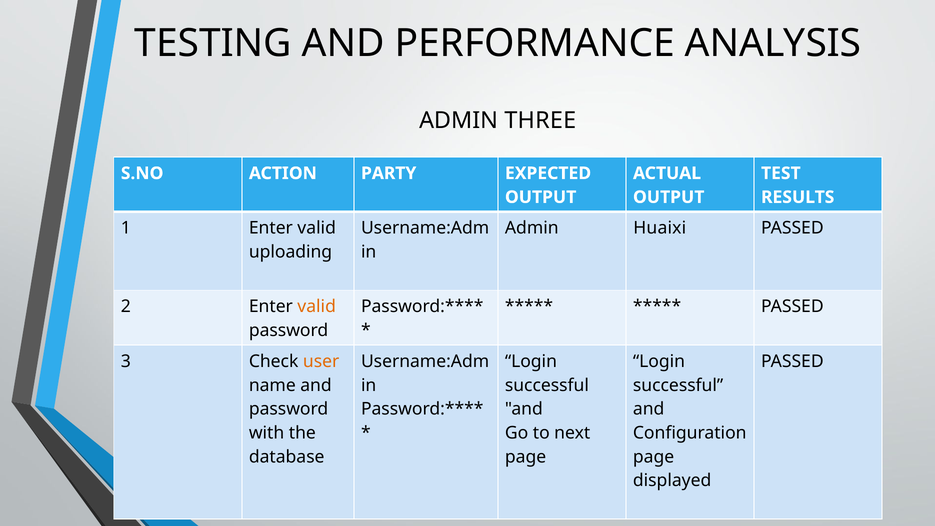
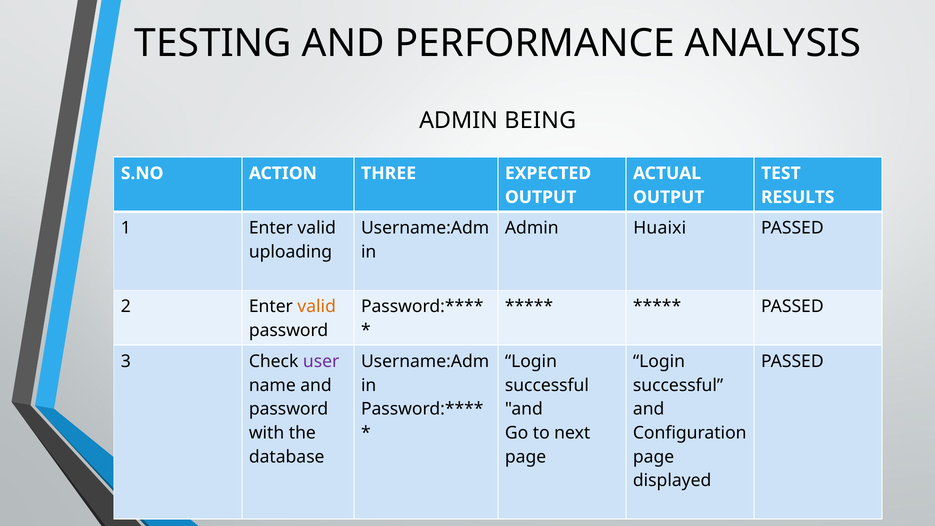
THREE: THREE -> BEING (540, 121)
PARTY: PARTY -> THREE (389, 173)
user colour: orange -> purple (321, 361)
